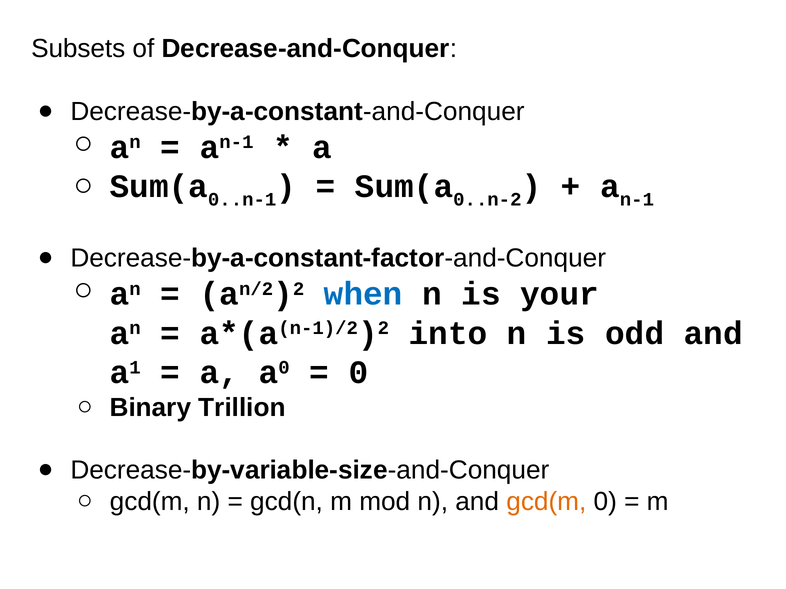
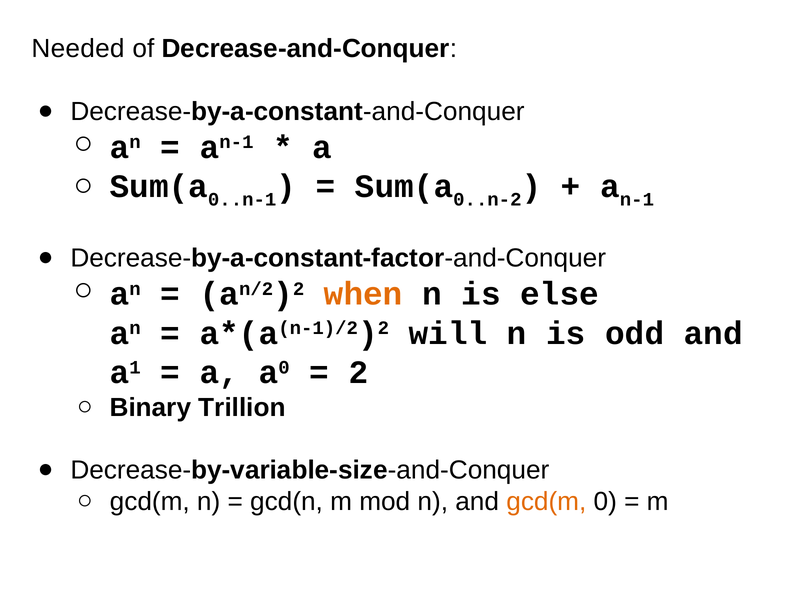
Subsets: Subsets -> Needed (78, 49)
when colour: blue -> orange (363, 294)
your: your -> else (560, 294)
into: into -> will (448, 334)
0: 0 -> 2 (358, 373)
